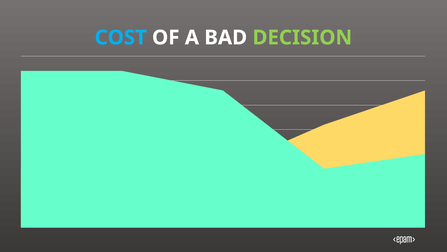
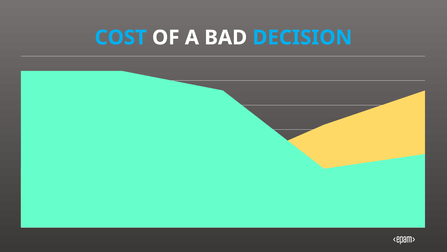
DECISION colour: light green -> light blue (302, 38)
